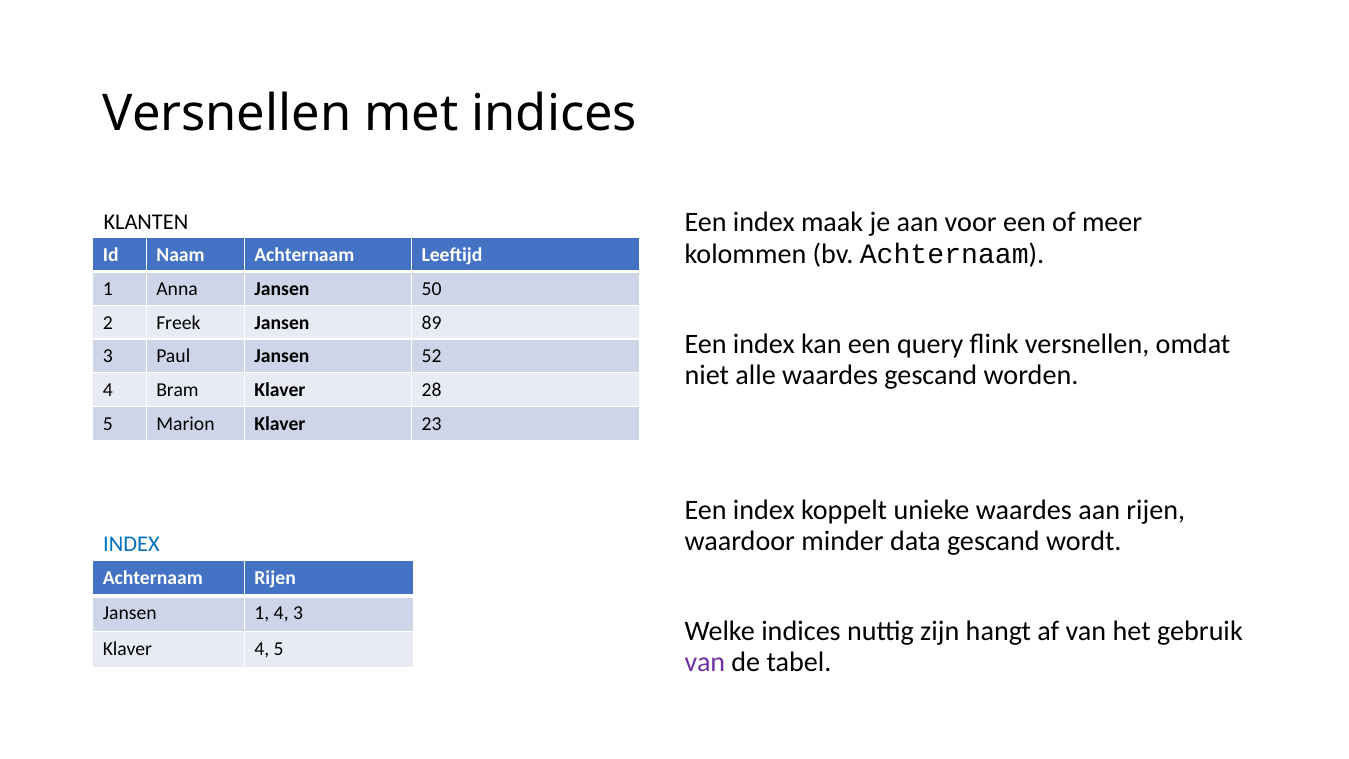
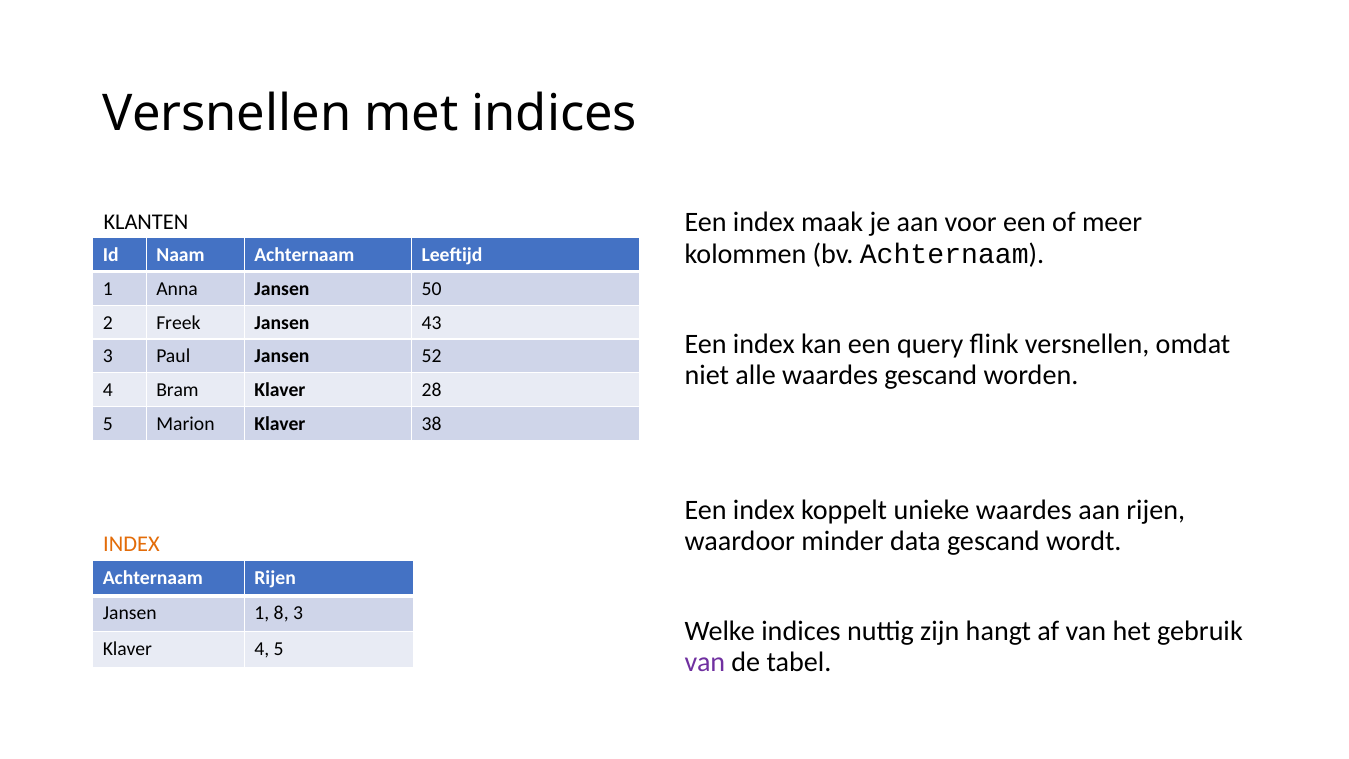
89: 89 -> 43 (432, 322)
23: 23 -> 38 (432, 424)
INDEX colour: blue -> orange (131, 544)
1 4: 4 -> 8 (281, 613)
